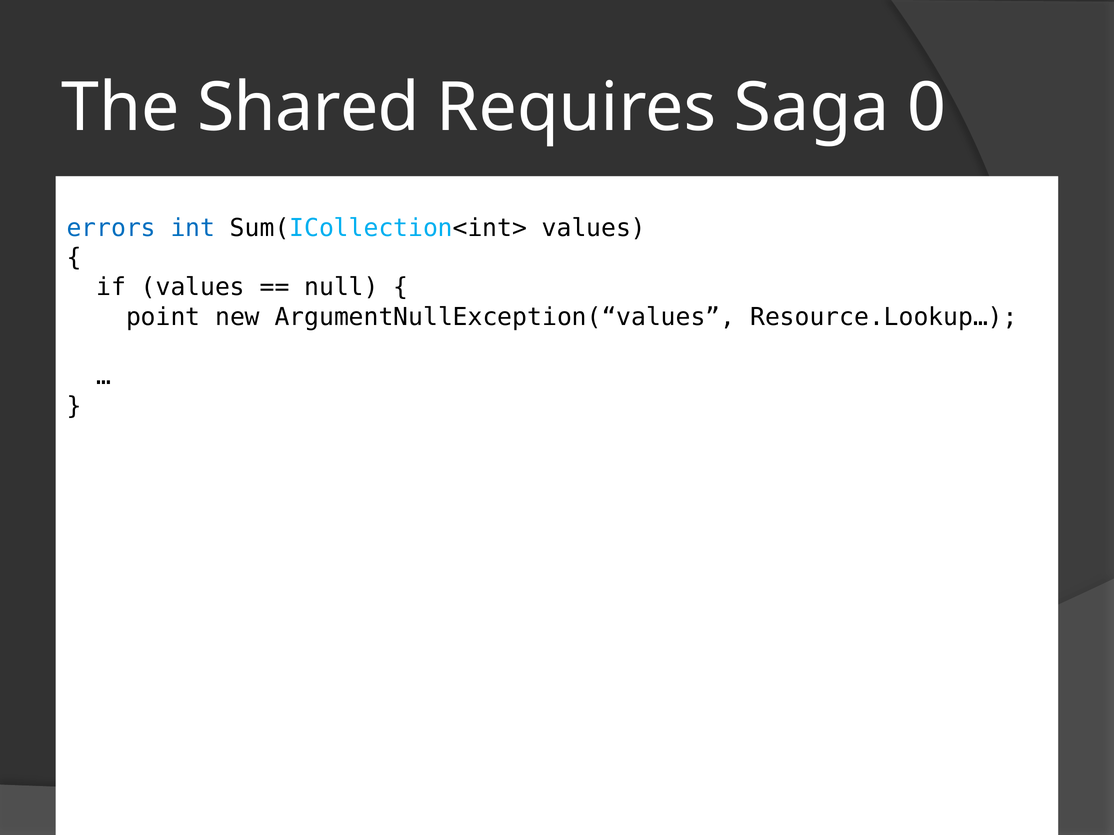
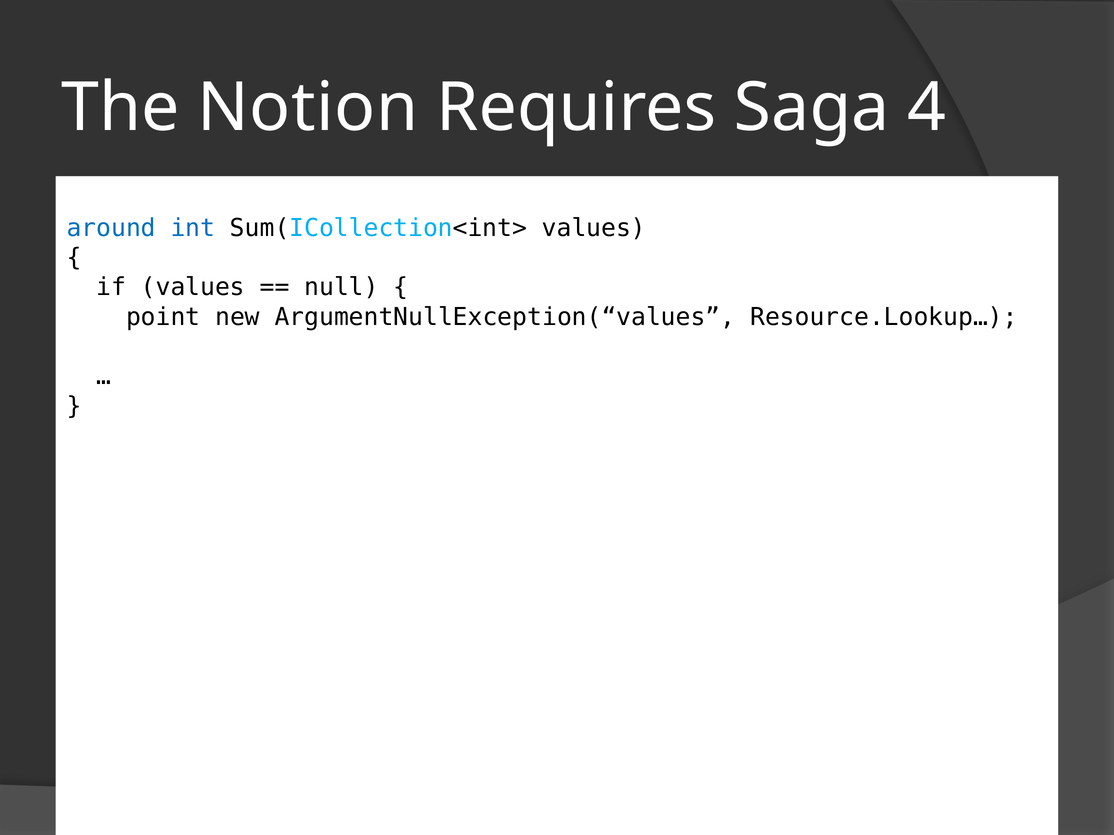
Shared: Shared -> Notion (308, 108)
Saga 0: 0 -> 4 (927, 108)
errors: errors -> around (111, 228)
